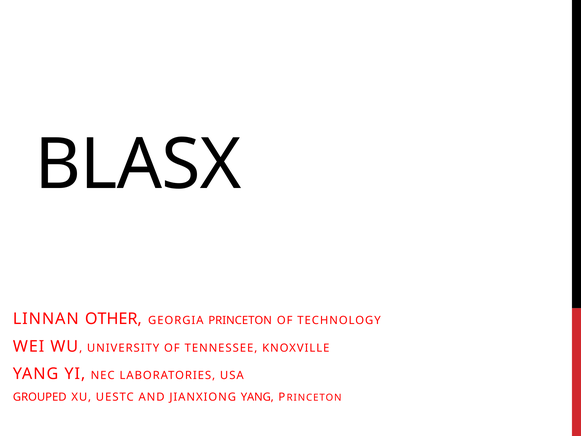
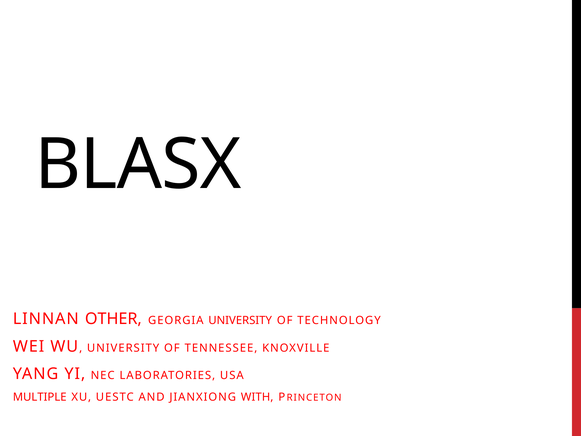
GEORGIA PRINCETON: PRINCETON -> UNIVERSITY (240, 320)
GROUPED: GROUPED -> MULTIPLE (40, 397)
JIANXIONG YANG: YANG -> WITH (257, 397)
